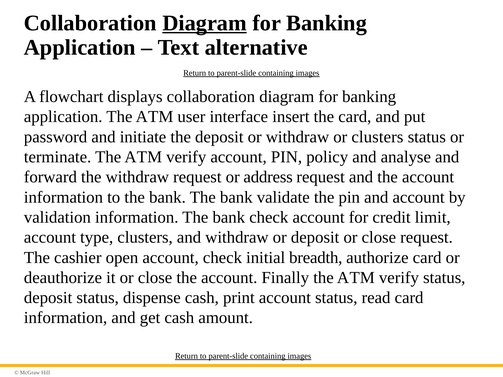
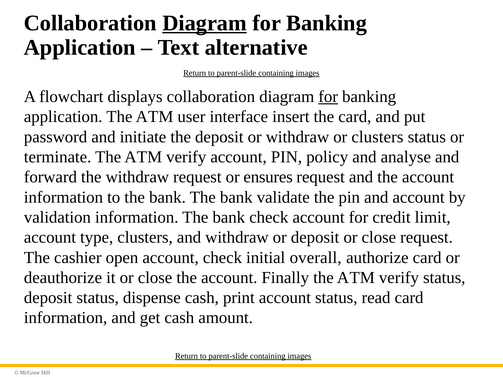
for underline: none -> present (328, 97)
address: address -> ensures (268, 177)
breadth: breadth -> overall (316, 258)
